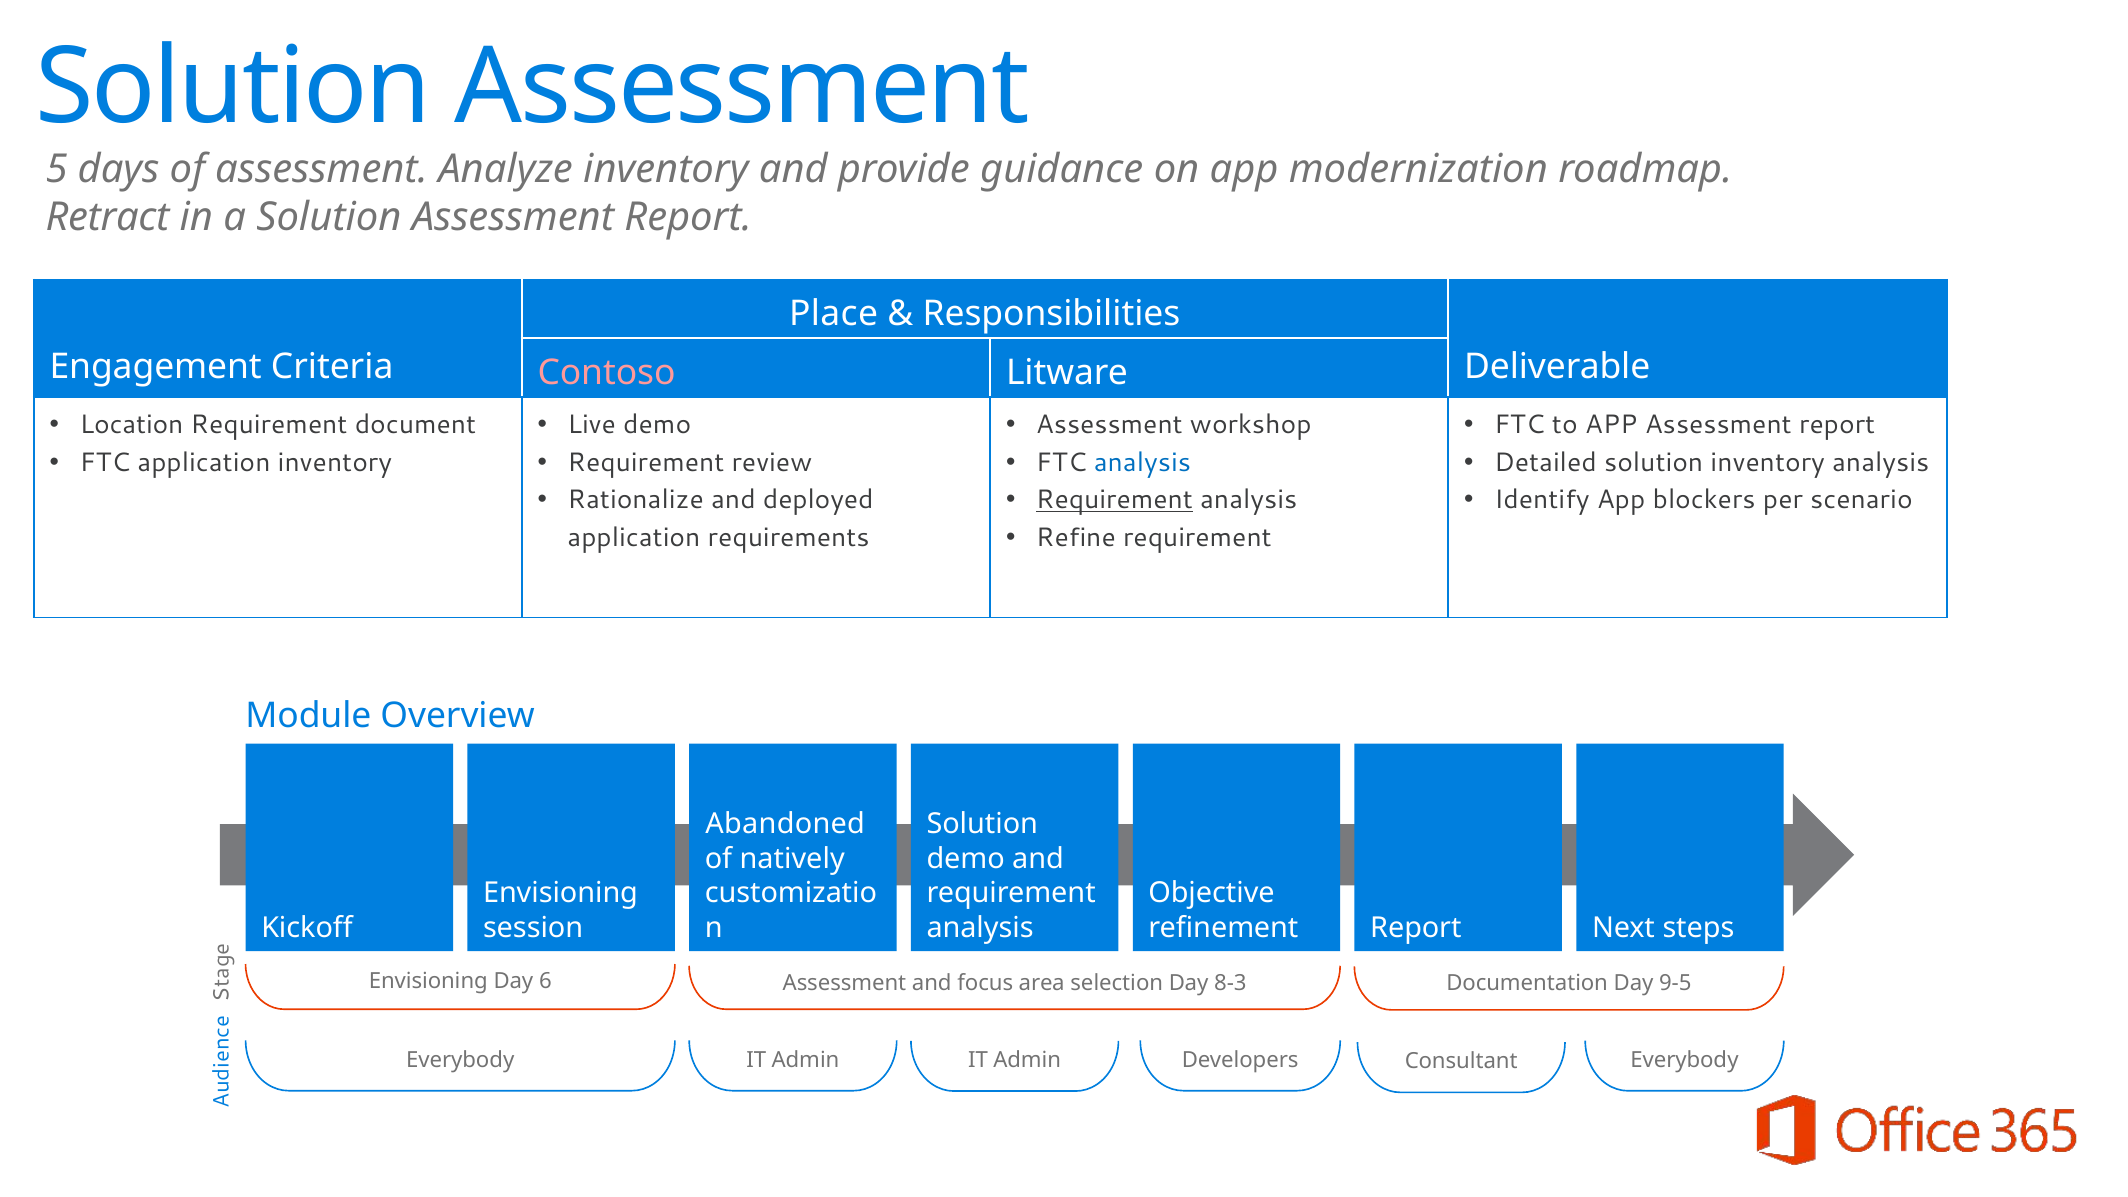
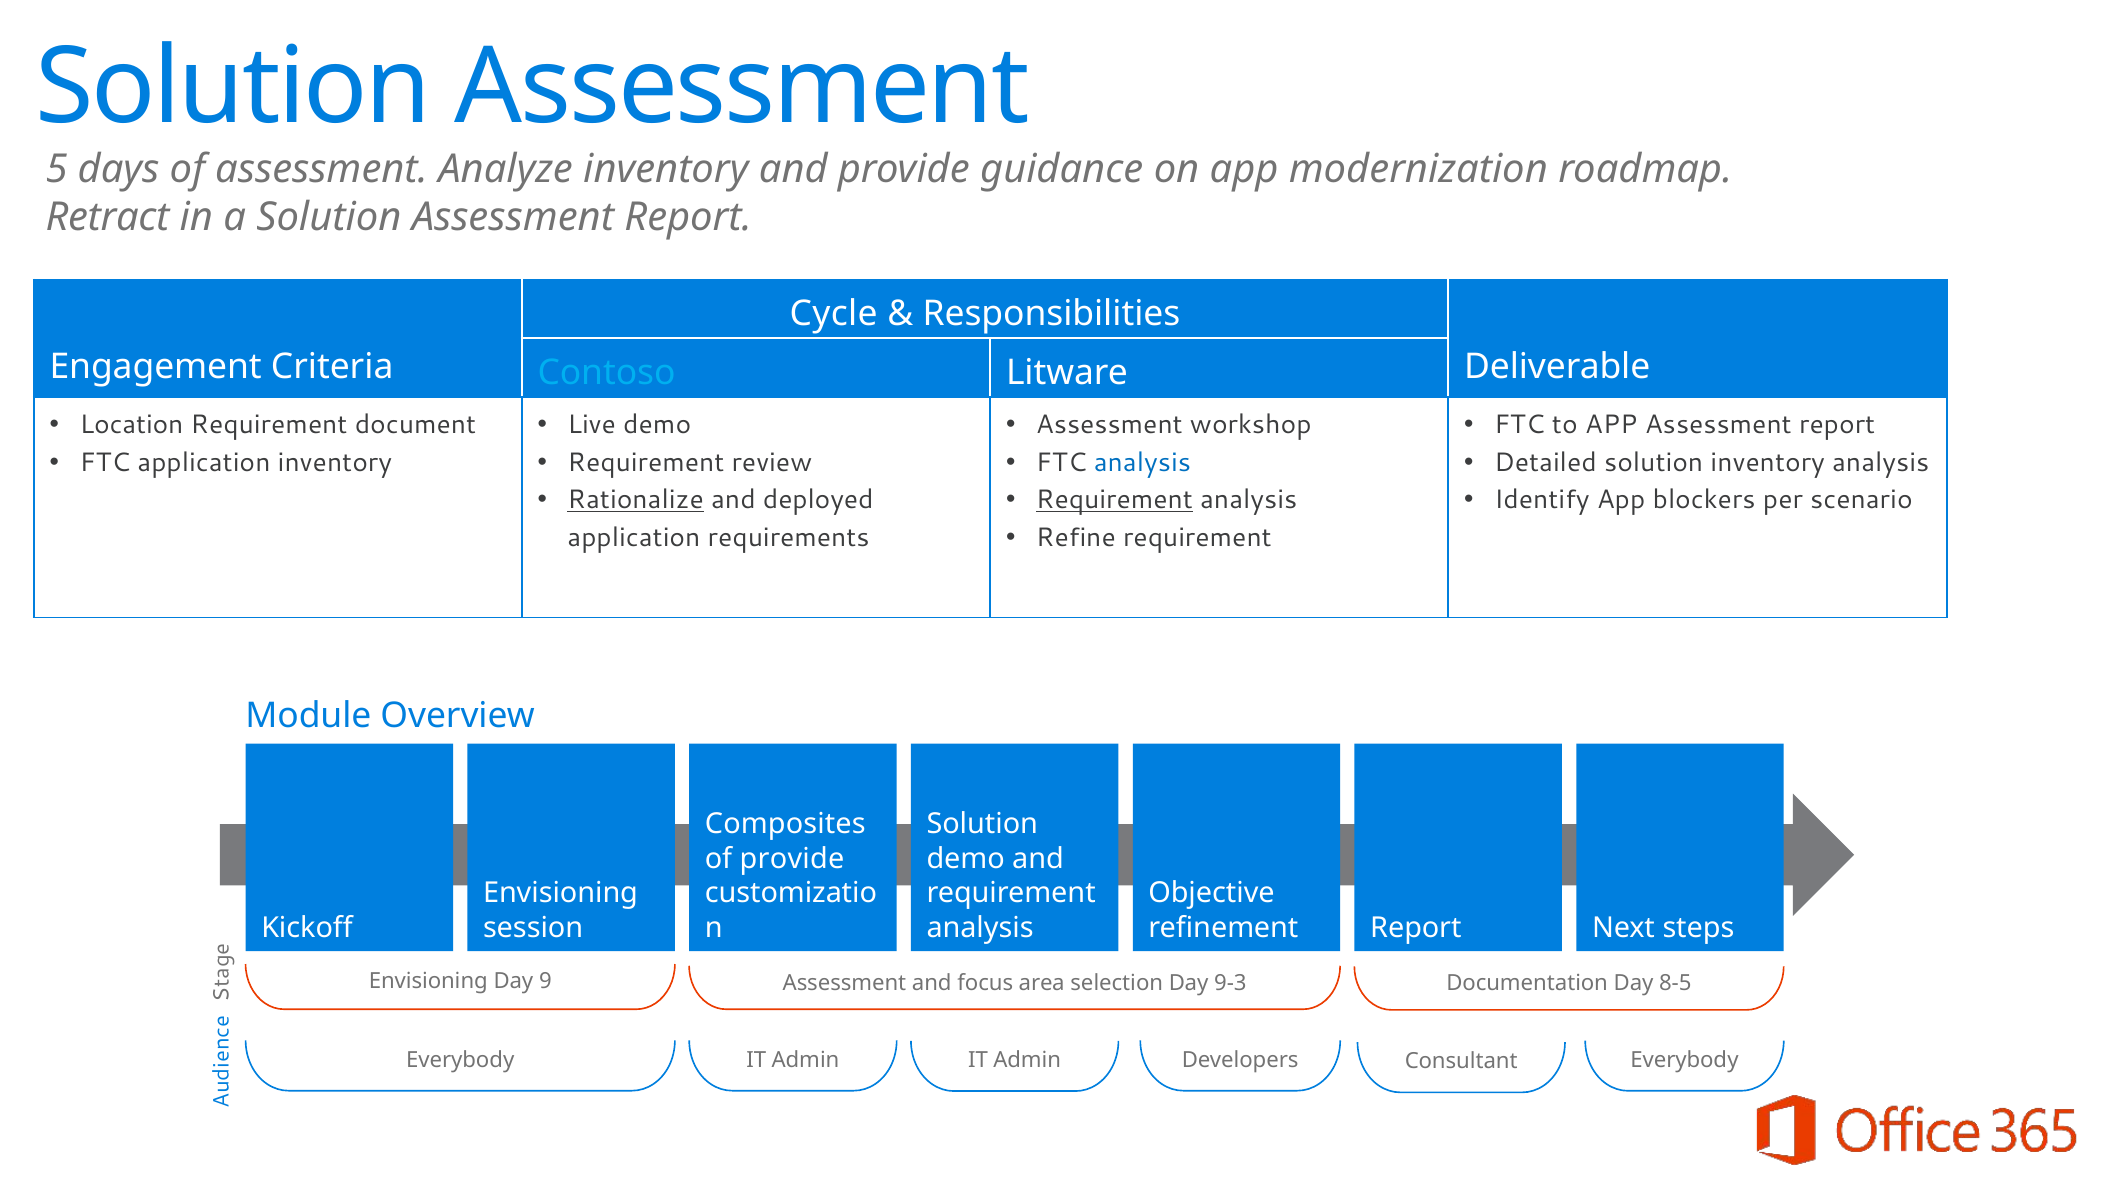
Place: Place -> Cycle (834, 314)
Contoso colour: pink -> light blue (607, 372)
Rationalize underline: none -> present (636, 500)
Abandoned: Abandoned -> Composites (785, 824)
of natively: natively -> provide (792, 859)
6: 6 -> 9 (545, 982)
8-3: 8-3 -> 9-3 (1230, 983)
9-5: 9-5 -> 8-5 (1675, 984)
